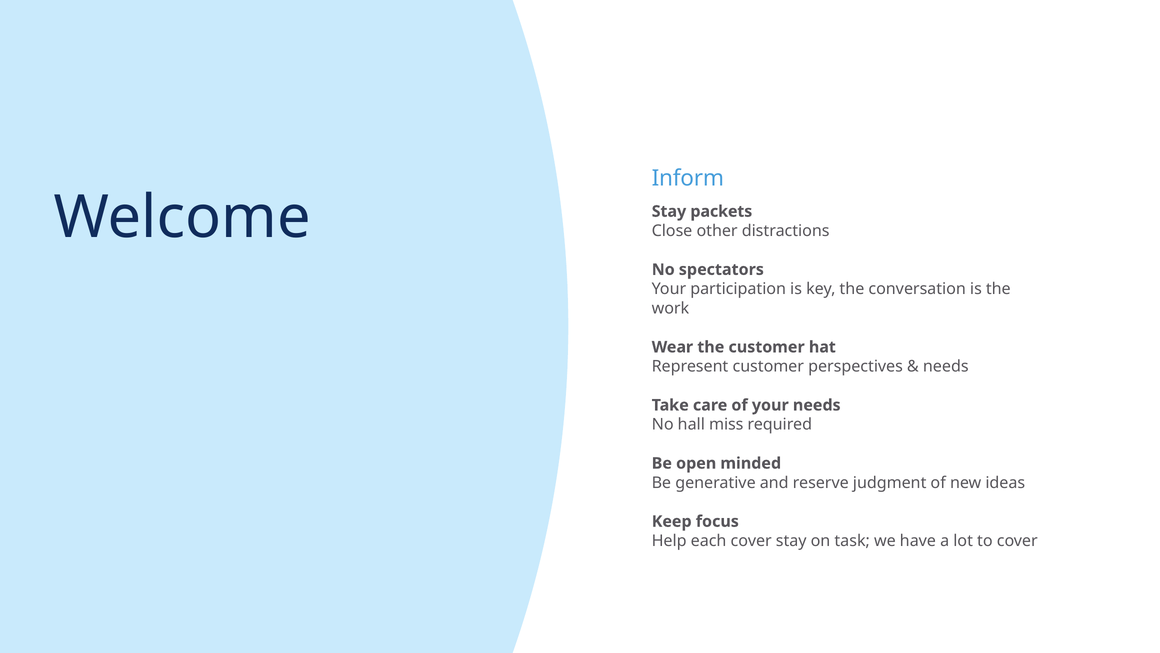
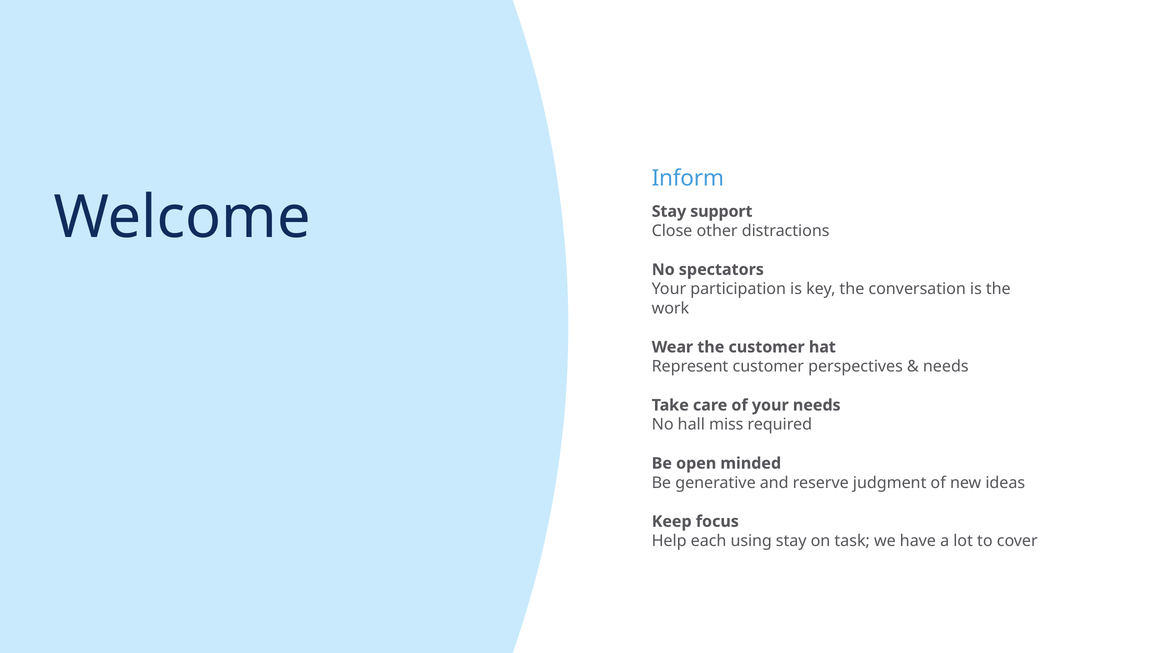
packets: packets -> support (721, 211)
each cover: cover -> using (751, 540)
